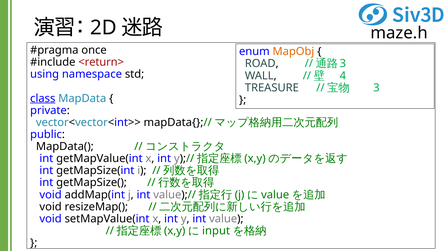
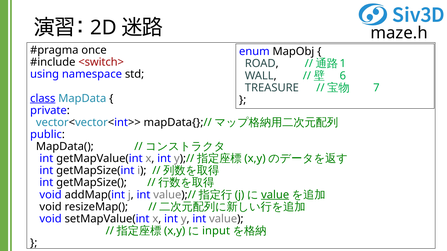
MapObj colour: orange -> black (293, 52)
<return>: <return> -> <switch> (101, 62)
3: 3 -> 1 (343, 64)
4: 4 -> 6 (343, 76)
3: 3 -> 7 (376, 88)
value underline: none -> present (275, 195)
